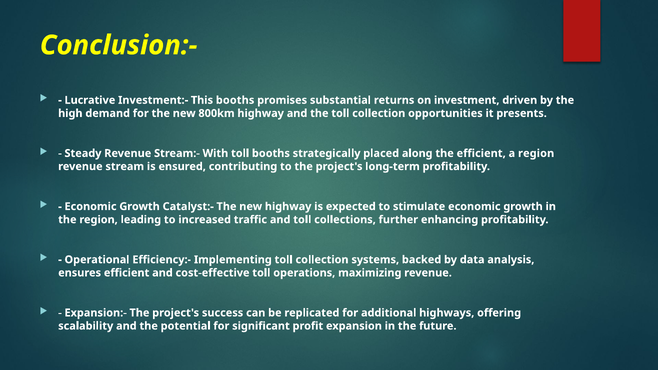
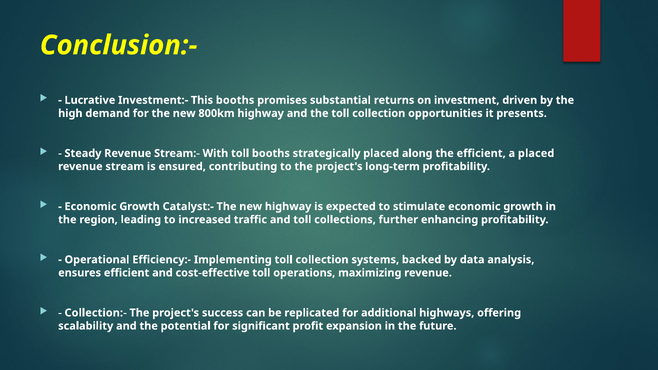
a region: region -> placed (536, 153)
Expansion:-: Expansion:- -> Collection:- (96, 313)
